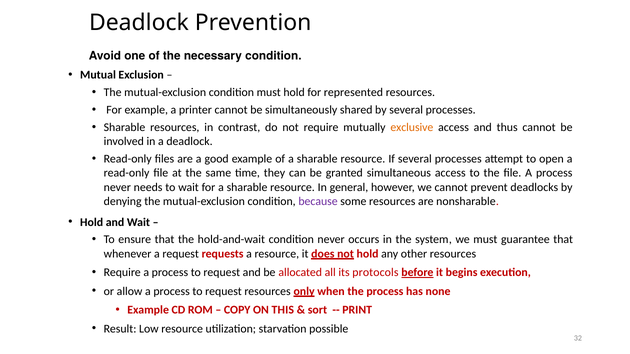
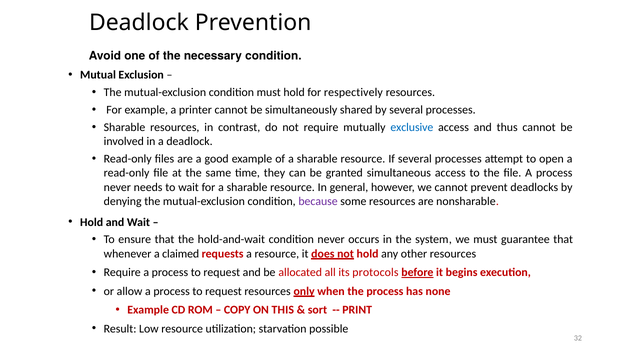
represented: represented -> respectively (353, 93)
exclusive colour: orange -> blue (412, 127)
a request: request -> claimed (181, 254)
